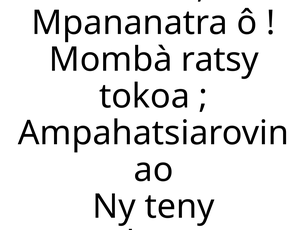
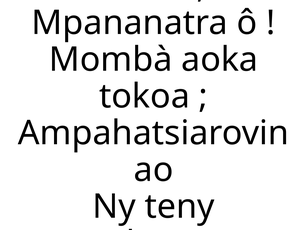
ratsy: ratsy -> aoka (220, 60)
